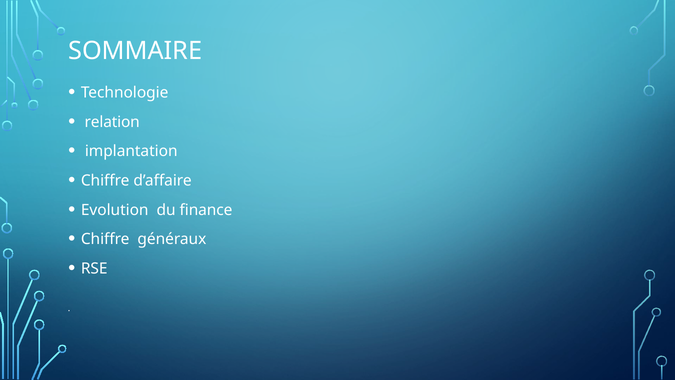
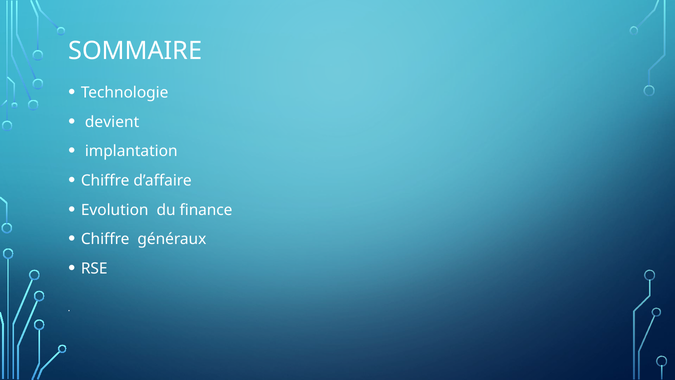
relation: relation -> devient (112, 122)
